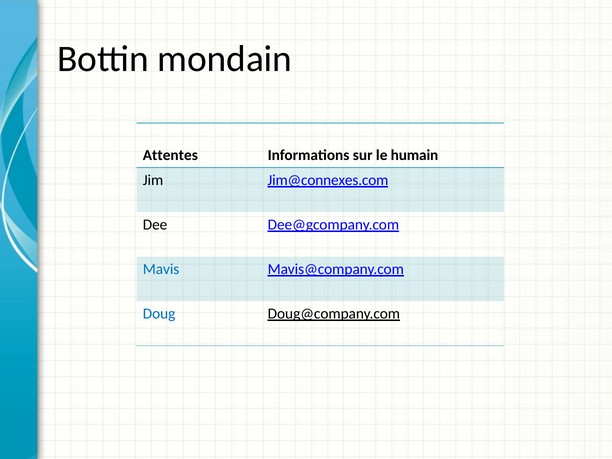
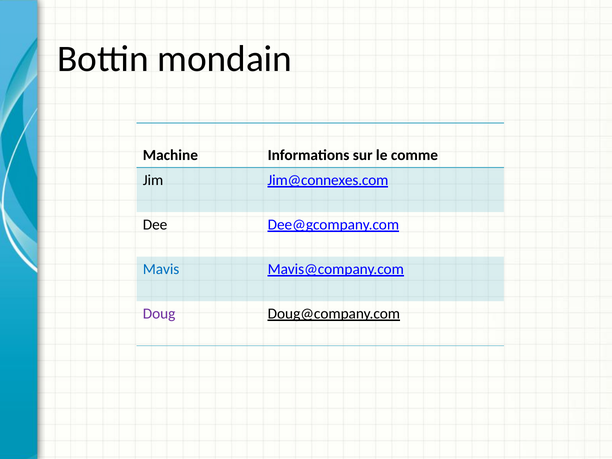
Attentes: Attentes -> Machine (170, 155)
humain: humain -> comme (414, 155)
Doug colour: blue -> purple (159, 314)
